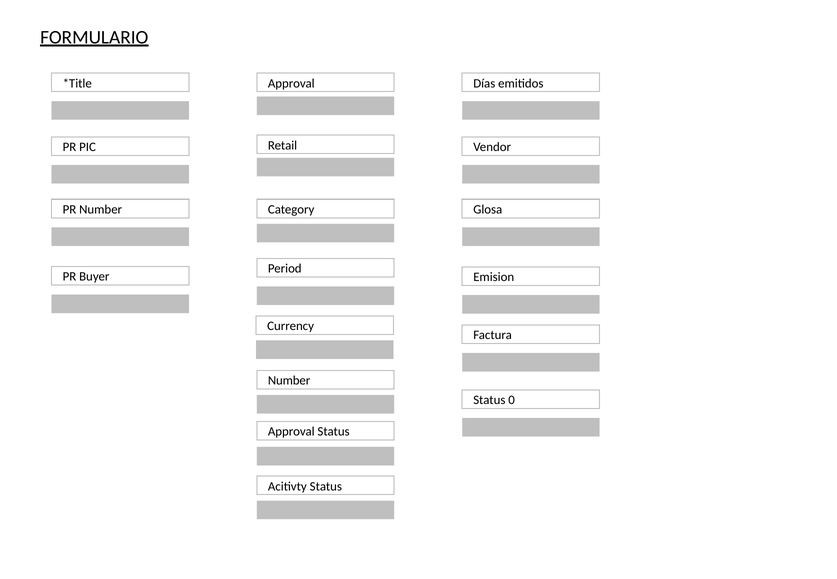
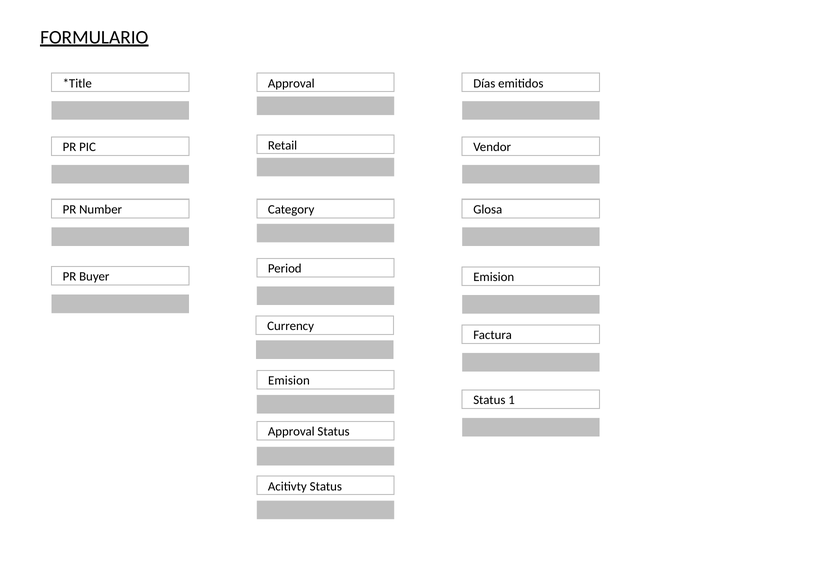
Number: Number -> Emision (289, 381)
0: 0 -> 1 (512, 400)
